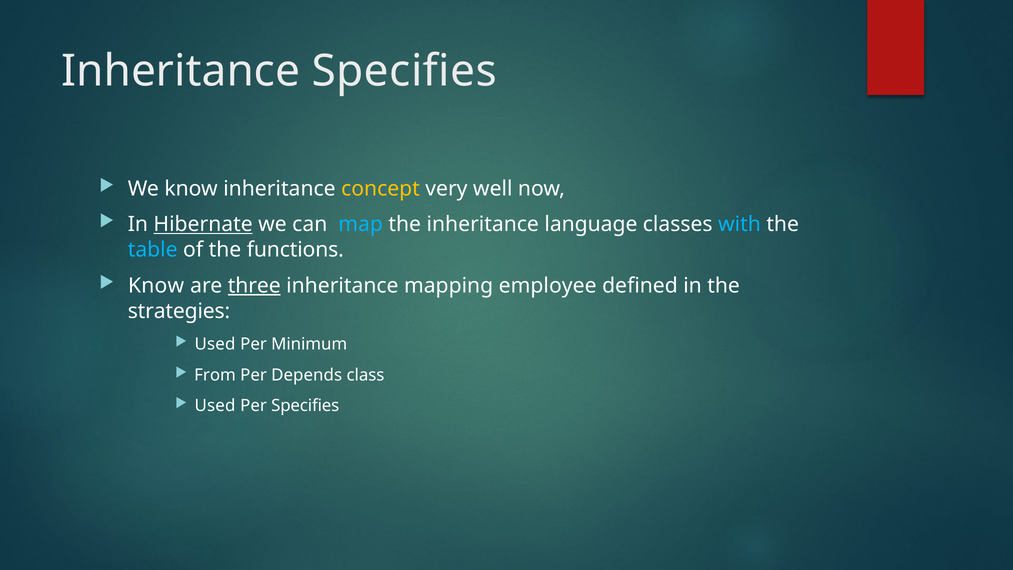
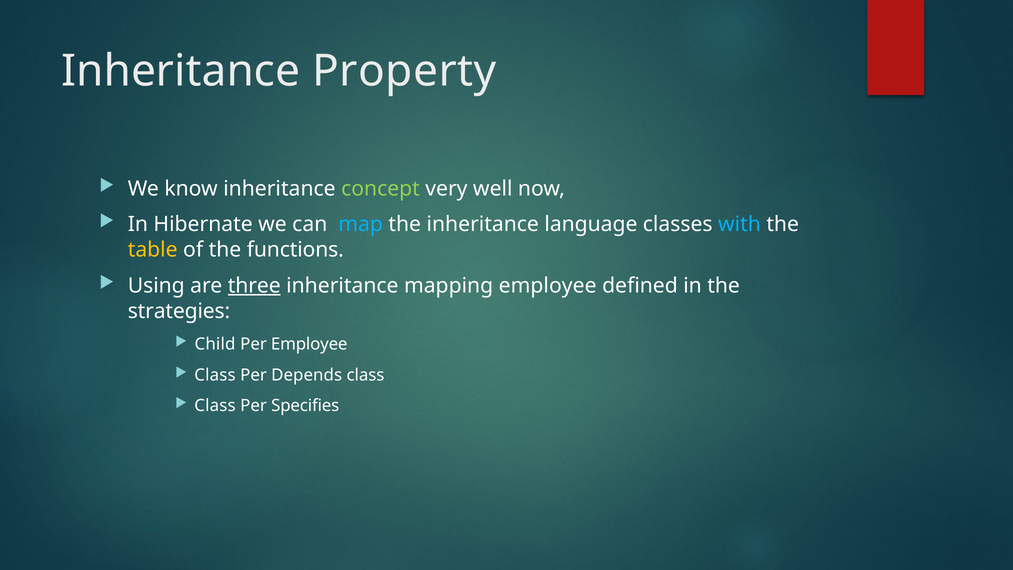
Inheritance Specifies: Specifies -> Property (404, 71)
concept colour: yellow -> light green (380, 189)
Hibernate underline: present -> none (203, 224)
table colour: light blue -> yellow (153, 250)
Know: Know -> Using (156, 286)
Used: Used -> Child (215, 344)
Per Minimum: Minimum -> Employee (309, 344)
From: From -> Class (215, 375)
Used: Used -> Class (215, 406)
